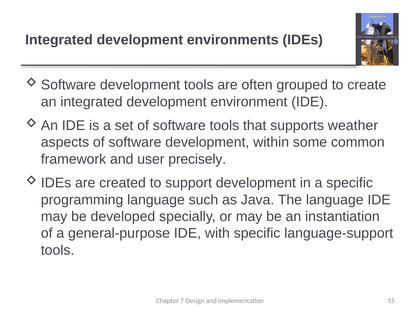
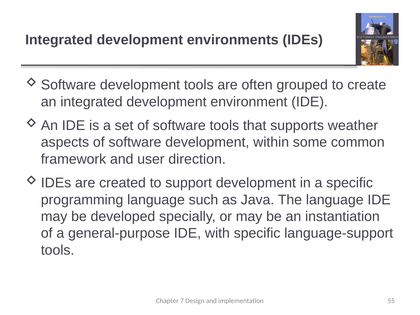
precisely: precisely -> direction (197, 159)
